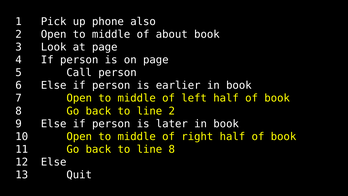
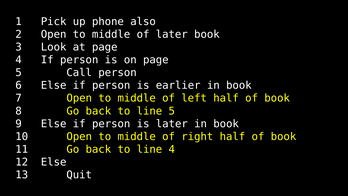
of about: about -> later (172, 34)
line 2: 2 -> 5 (172, 111)
line 8: 8 -> 4 (172, 149)
